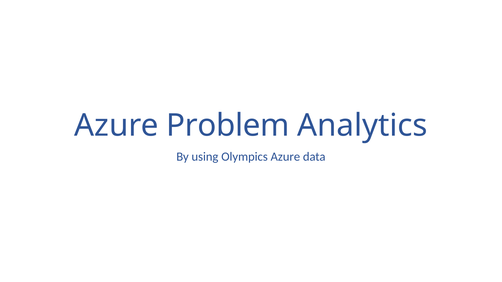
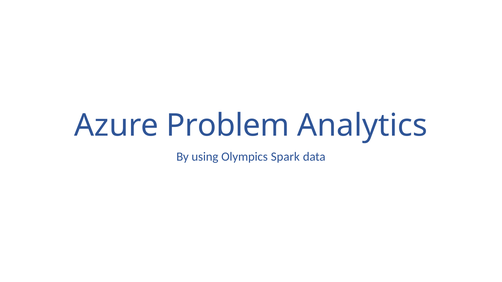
Olympics Azure: Azure -> Spark (285, 157)
